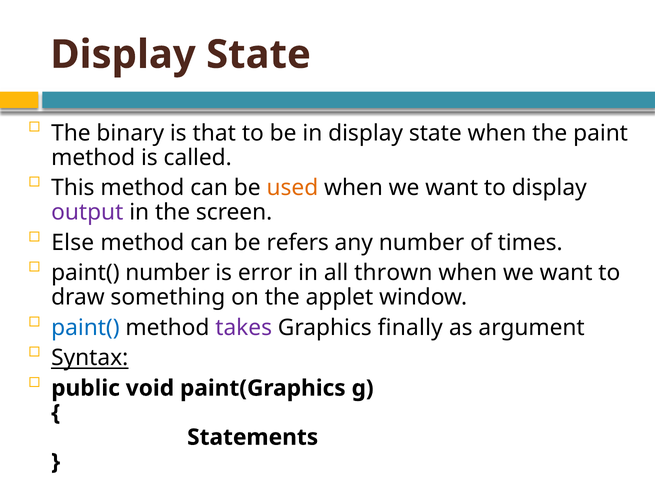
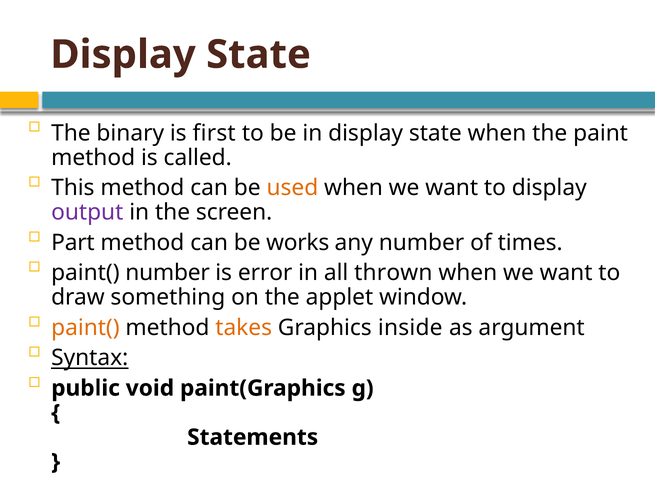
that: that -> first (214, 133)
Else: Else -> Part (73, 243)
refers: refers -> works (298, 243)
paint( colour: blue -> orange (85, 328)
takes colour: purple -> orange (244, 328)
finally: finally -> inside (410, 328)
